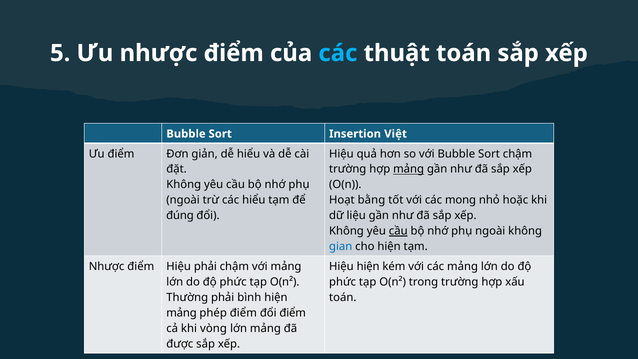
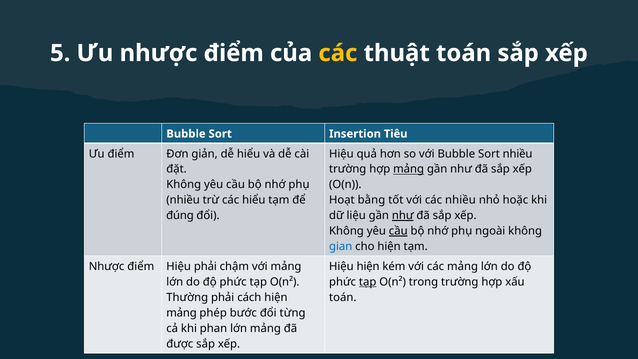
các colour: light blue -> yellow (338, 53)
Việt: Việt -> Tiêu (396, 134)
Sort chậm: chậm -> nhiều (518, 154)
ngoài: ngoài -> nhiều (183, 200)
các mong: mong -> nhiều (460, 200)
như underline: none -> present (403, 216)
tạp underline: none -> present (368, 282)
bình: bình -> cách (249, 297)
phép điểm: điểm -> bước (243, 313)
đổi điểm: điểm -> từng (293, 313)
vòng: vòng -> phan (214, 328)
